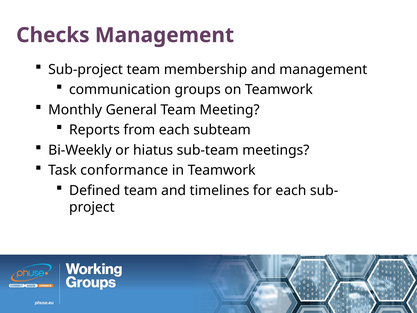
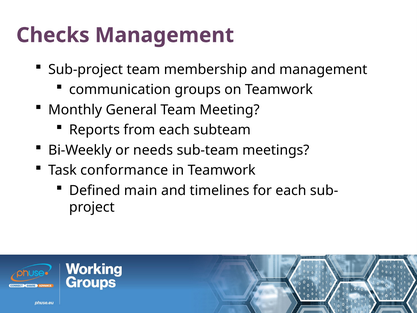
hiatus: hiatus -> needs (153, 150)
Defined team: team -> main (141, 190)
